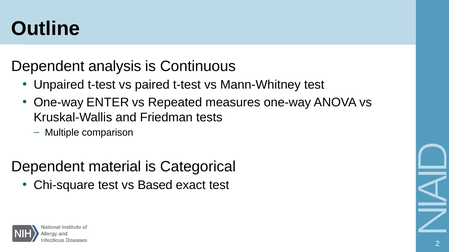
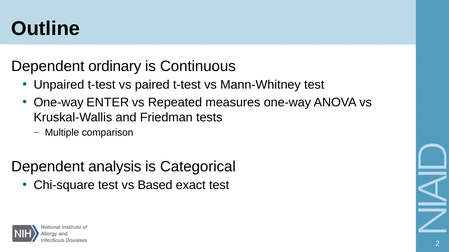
analysis: analysis -> ordinary (115, 66)
material: material -> analysis (115, 167)
